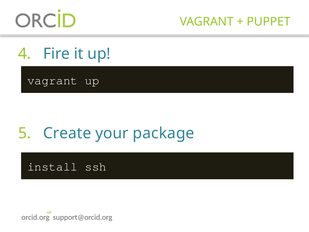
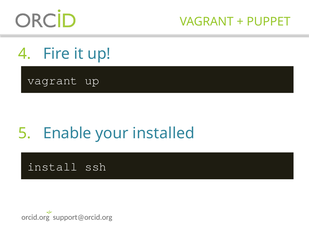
Create: Create -> Enable (67, 133)
package: package -> installed (164, 133)
